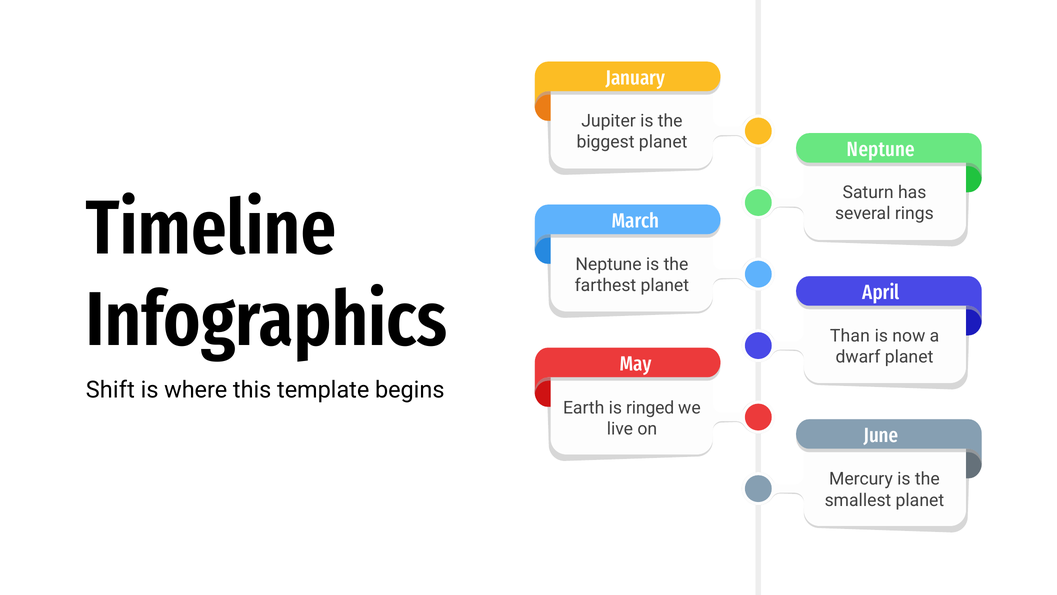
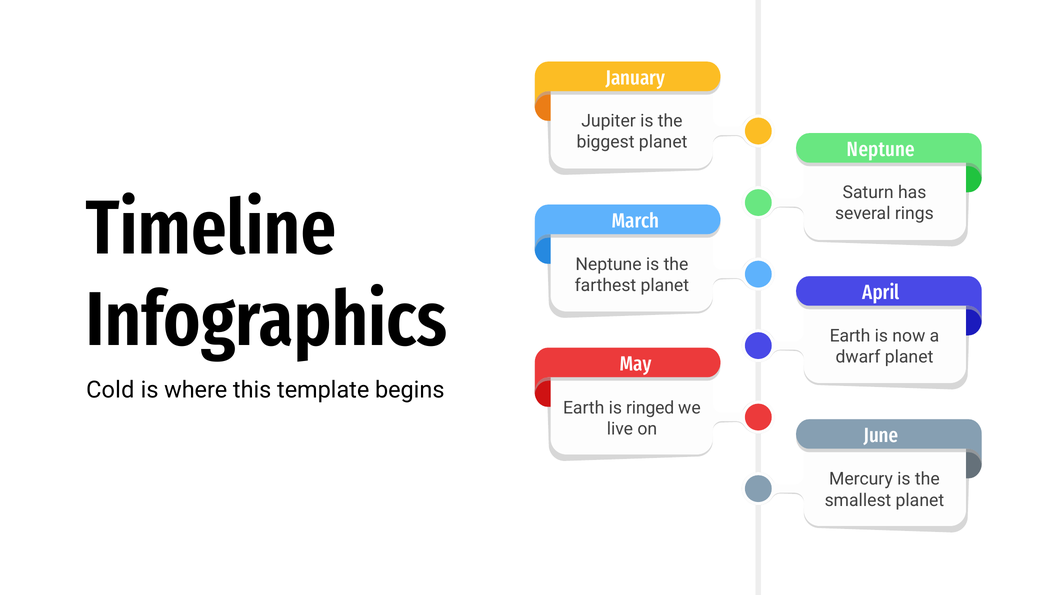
Than: Than -> Earth (850, 335)
Shift: Shift -> Cold (110, 390)
